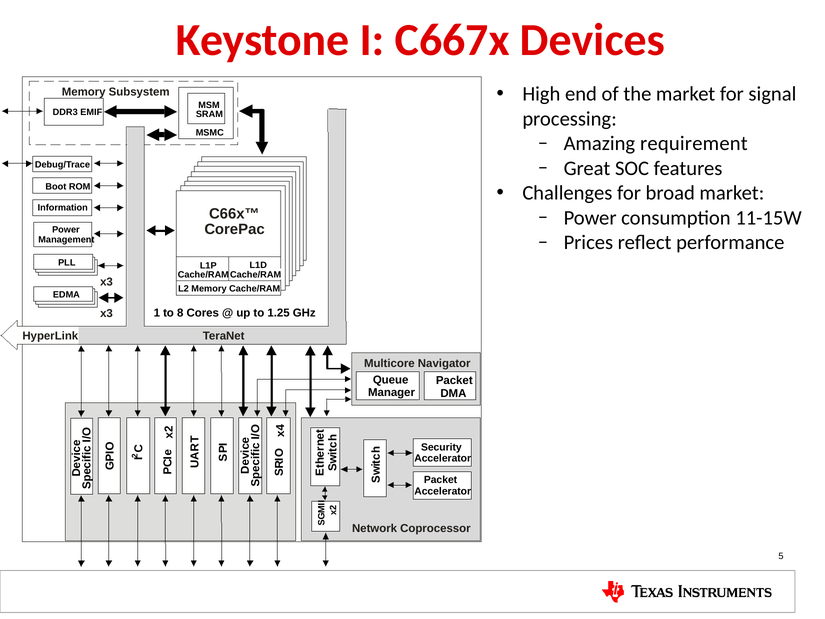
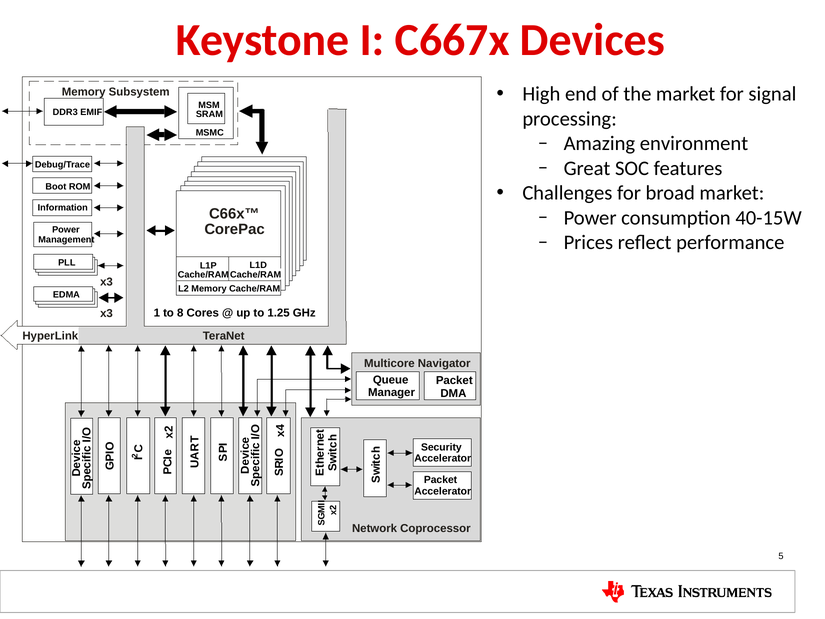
requirement: requirement -> environment (694, 143)
11-15W: 11-15W -> 40-15W (769, 218)
